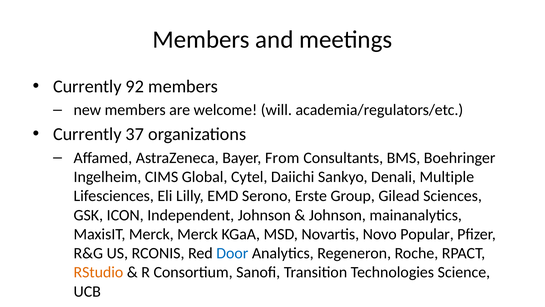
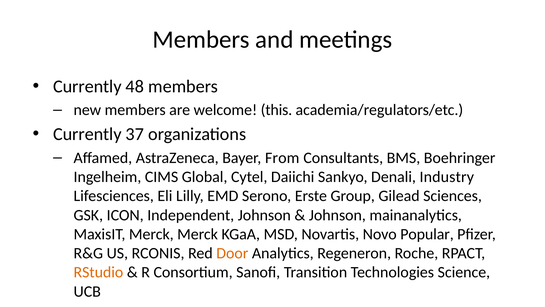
92: 92 -> 48 (135, 86)
will: will -> this (276, 110)
Multiple: Multiple -> Industry (447, 177)
Door colour: blue -> orange (232, 253)
